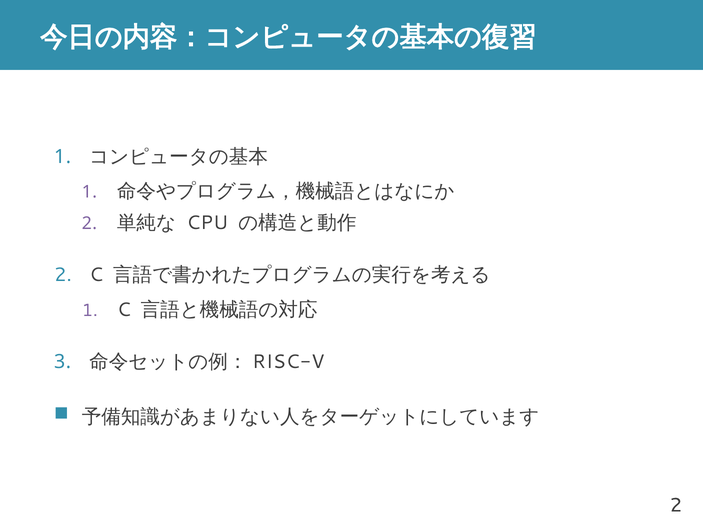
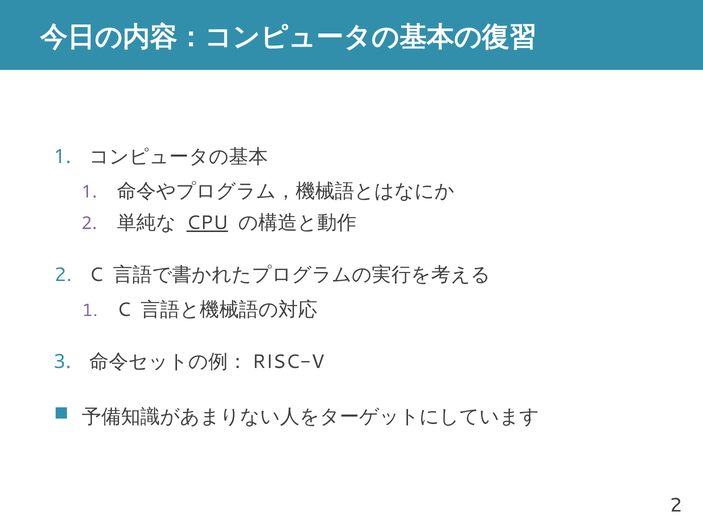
CPU underline: none -> present (207, 223)
